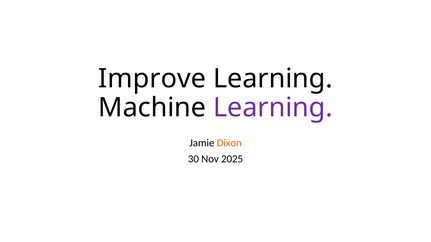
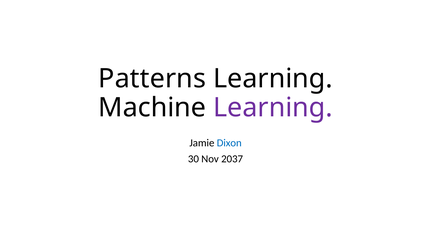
Improve: Improve -> Patterns (152, 79)
Dixon colour: orange -> blue (229, 143)
2025: 2025 -> 2037 (232, 159)
